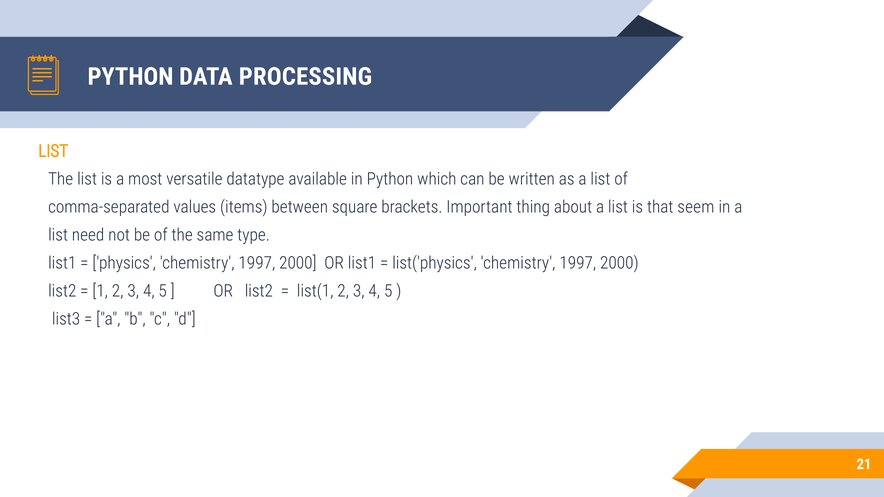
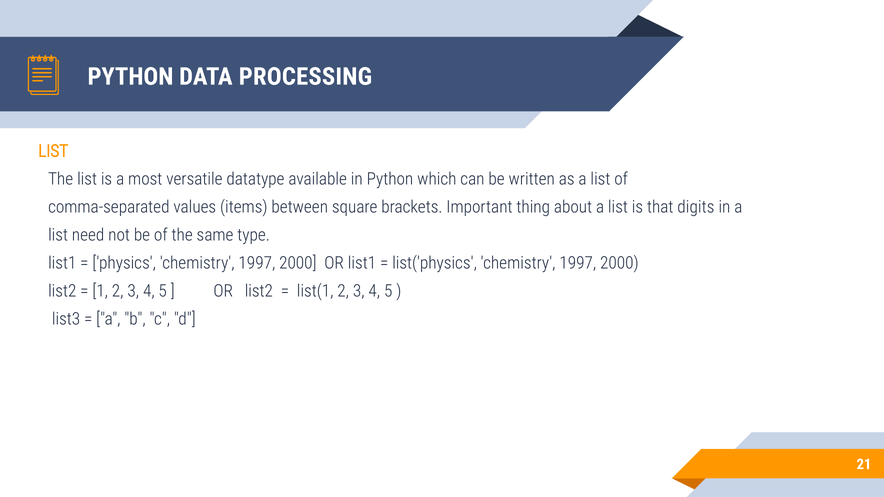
seem: seem -> digits (696, 207)
